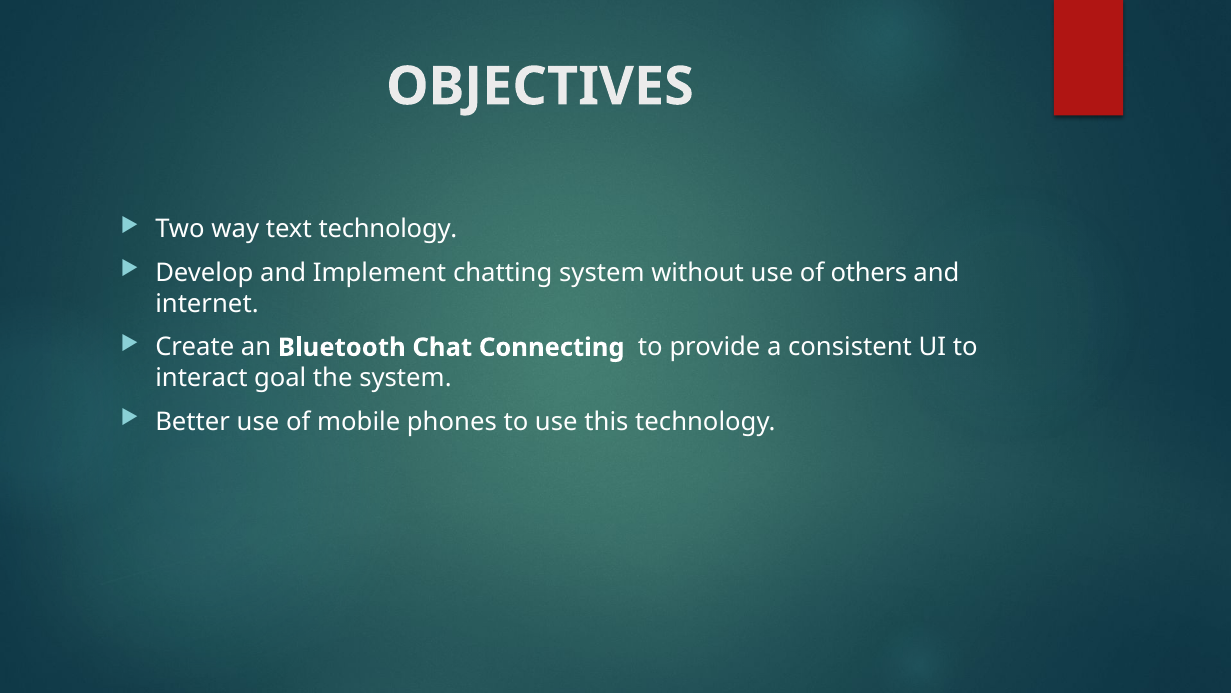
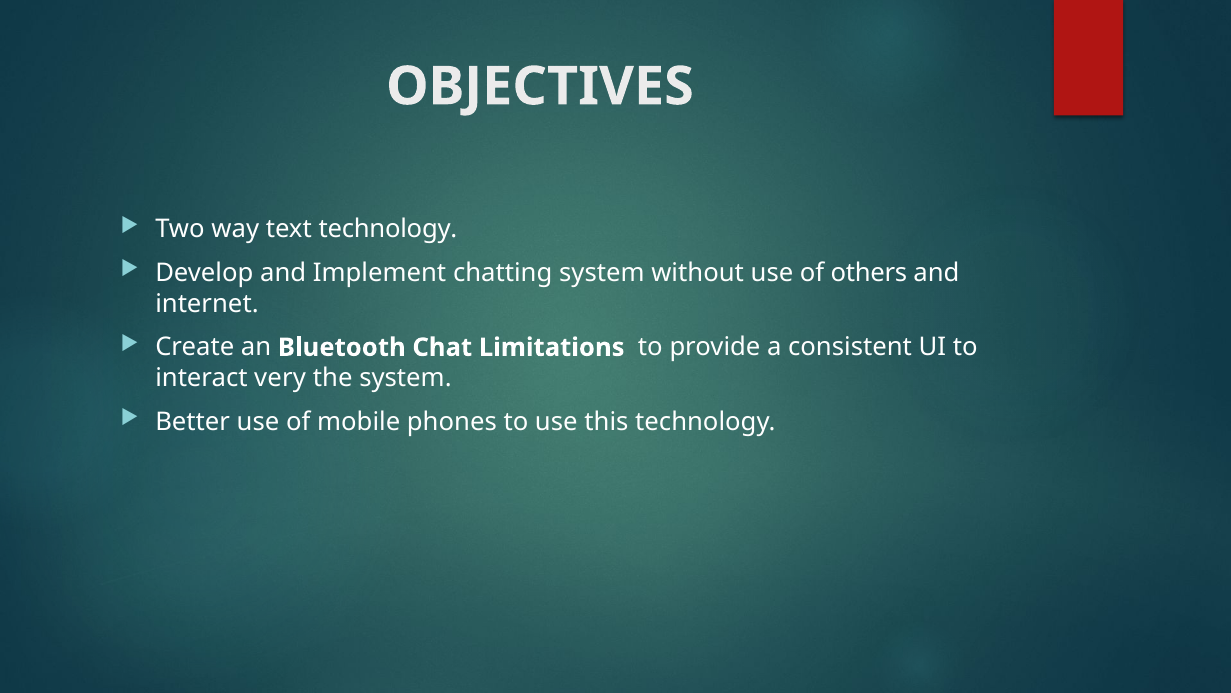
Connecting: Connecting -> Limitations (552, 347)
goal: goal -> very (280, 378)
